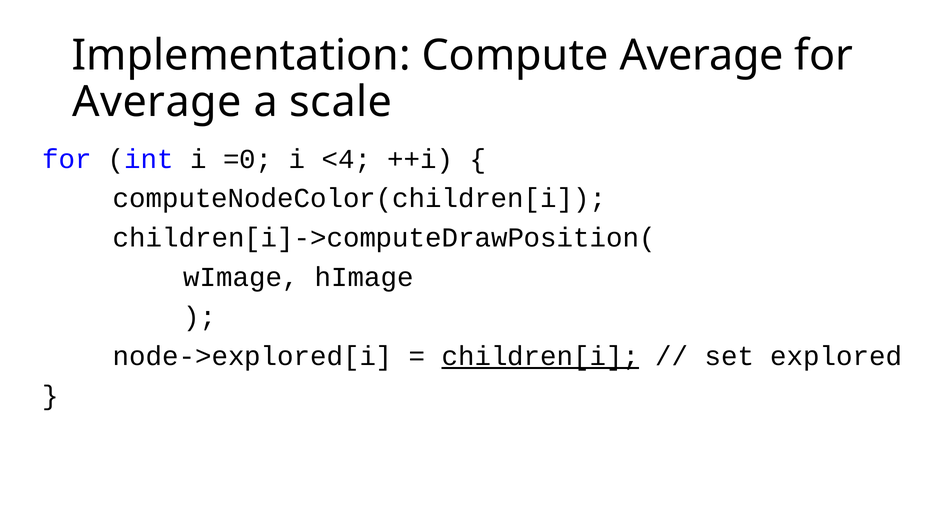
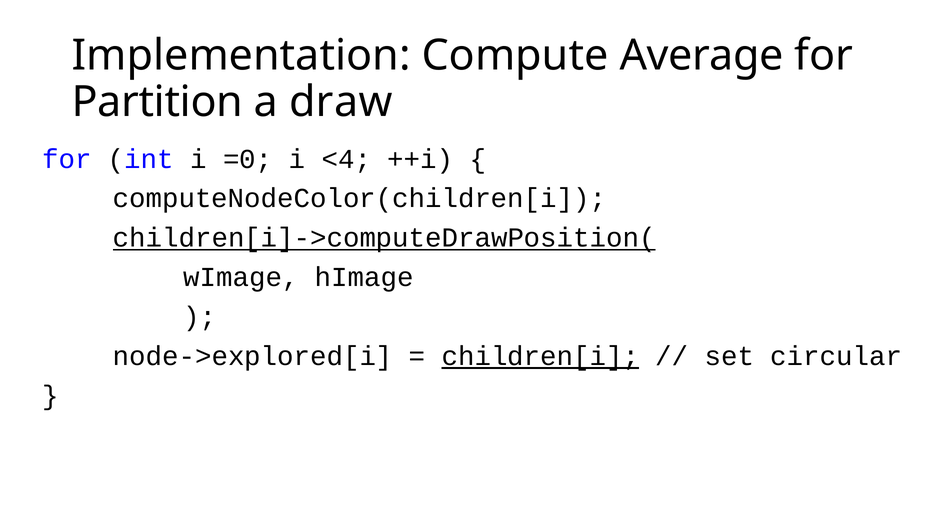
Average: Average -> Partition (157, 102)
scale: scale -> draw (341, 102)
children[i]->computeDrawPosition( underline: none -> present (384, 238)
explored: explored -> circular (836, 356)
